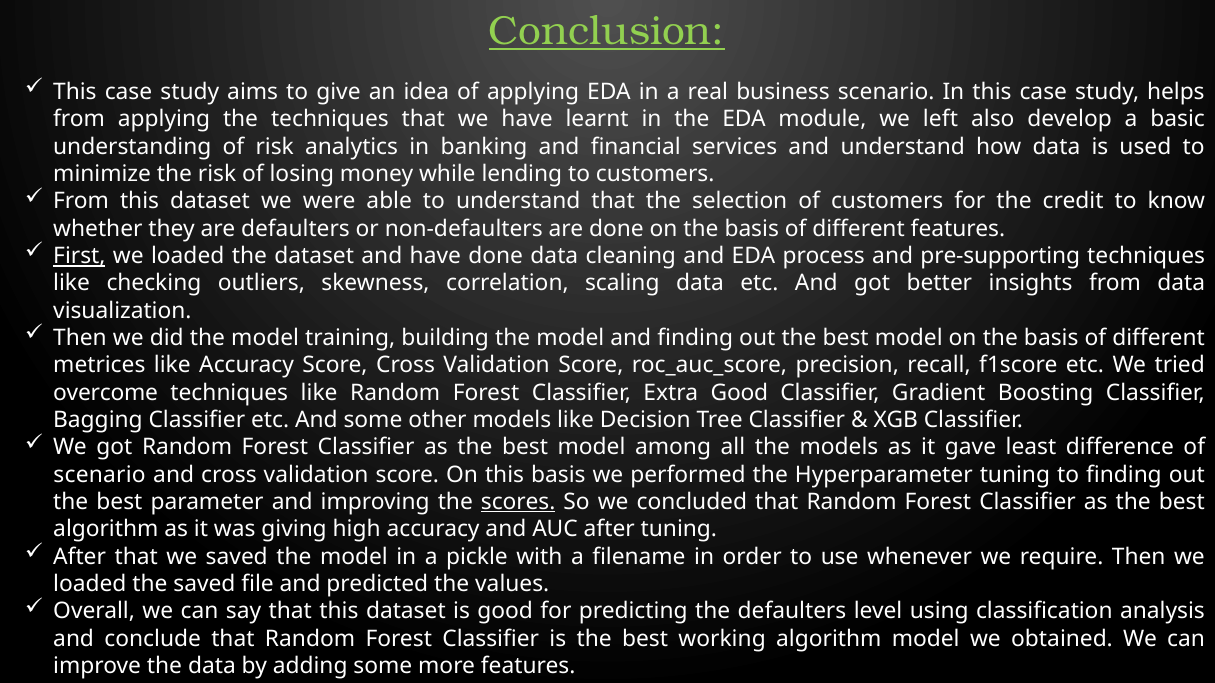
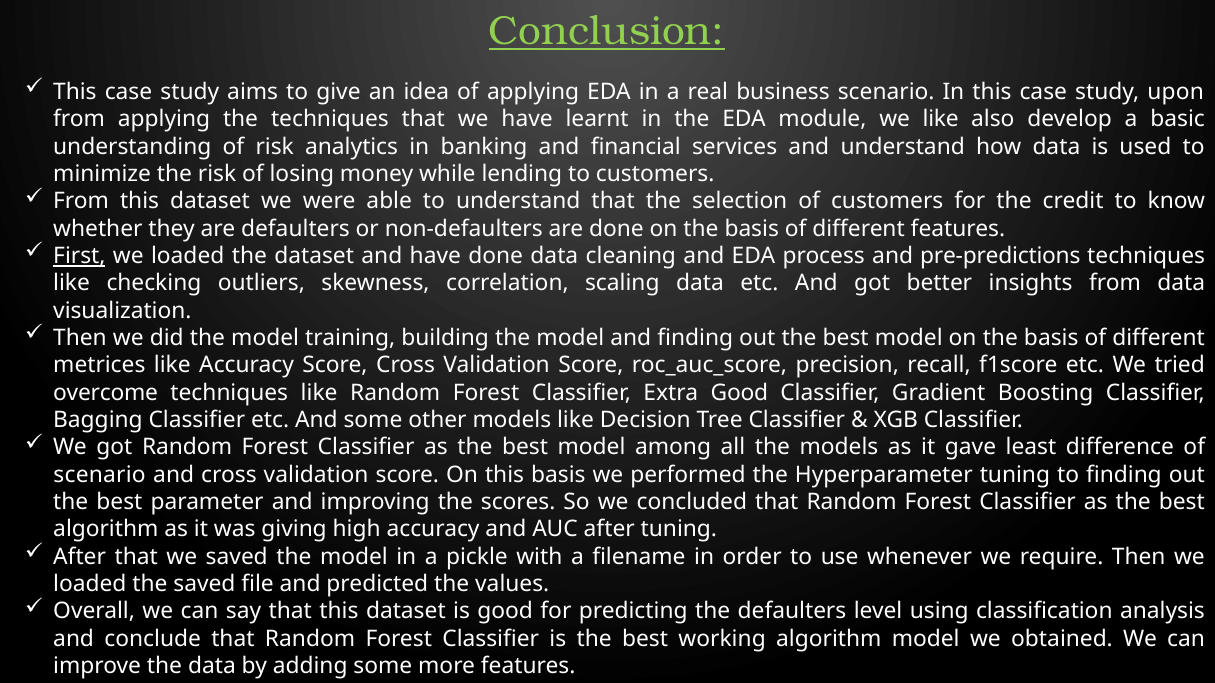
helps: helps -> upon (1176, 92)
we left: left -> like (941, 120)
pre-supporting: pre-supporting -> pre-predictions (1000, 256)
scores underline: present -> none (518, 502)
